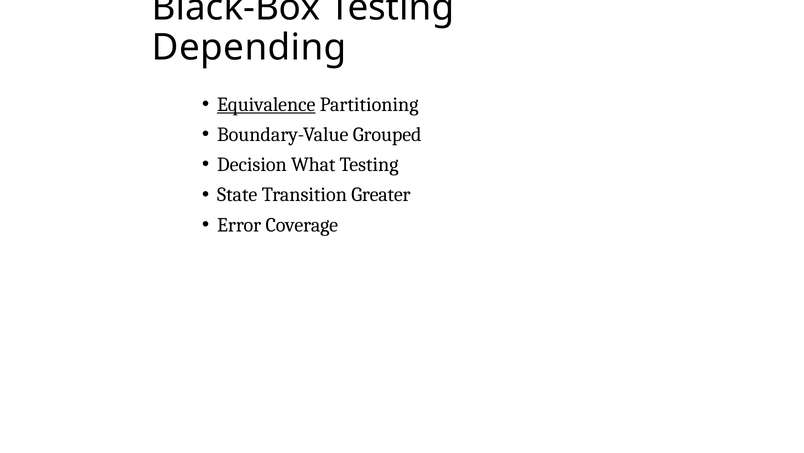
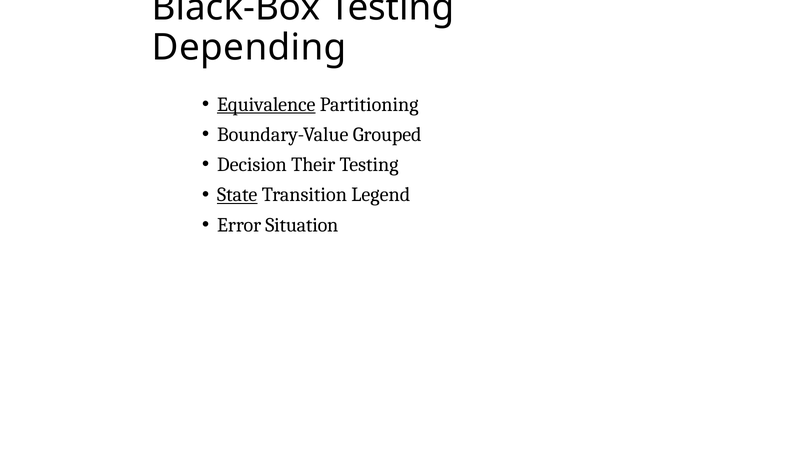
What: What -> Their (313, 164)
State underline: none -> present (237, 194)
Greater: Greater -> Legend (381, 194)
Coverage: Coverage -> Situation (302, 225)
